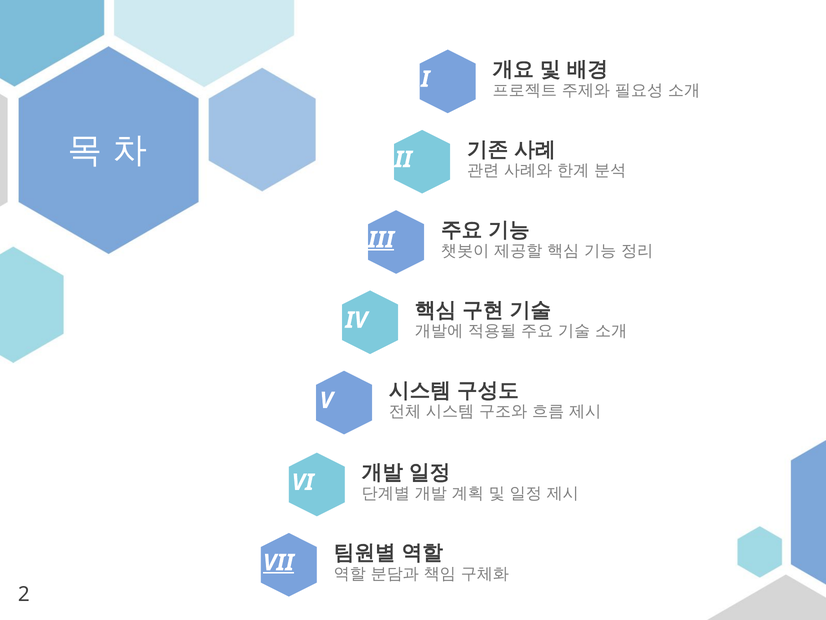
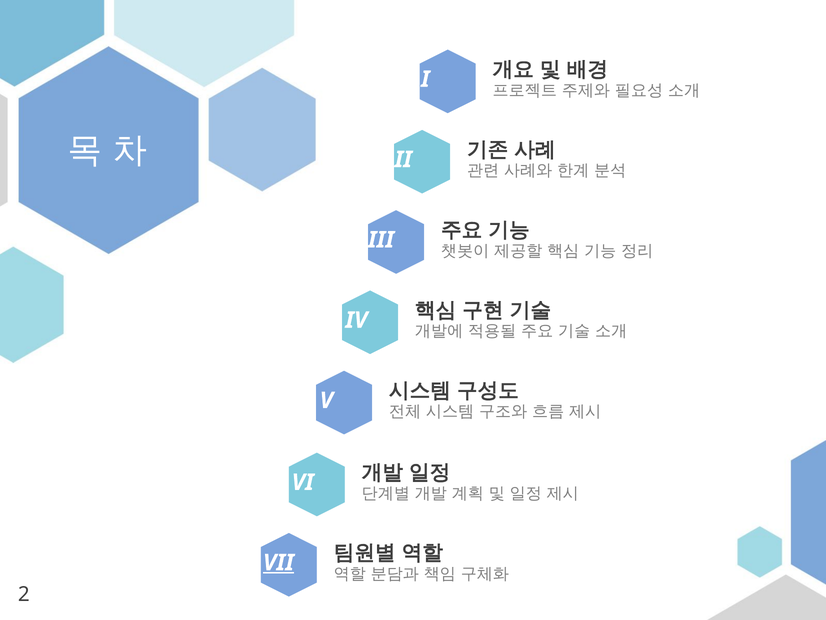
III underline: present -> none (381, 240)
